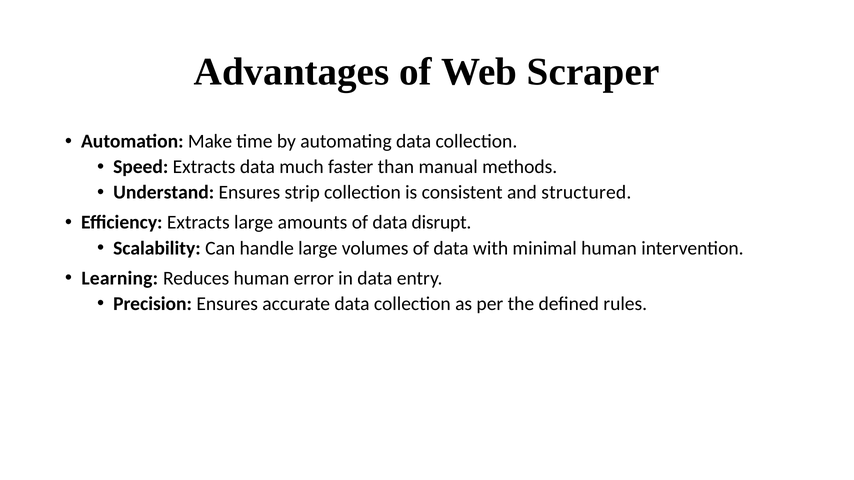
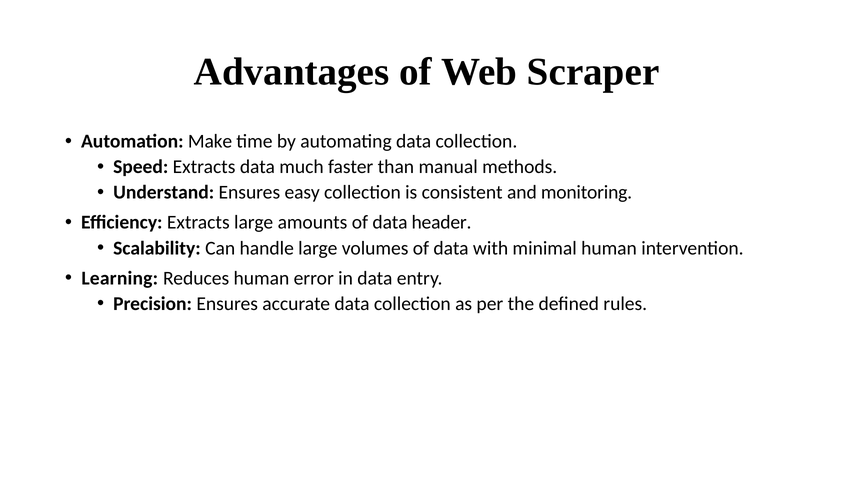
strip: strip -> easy (302, 193)
structured: structured -> monitoring (587, 193)
disrupt: disrupt -> header (442, 223)
